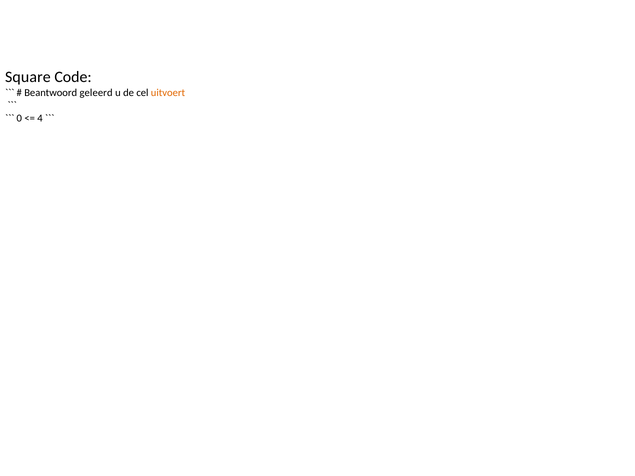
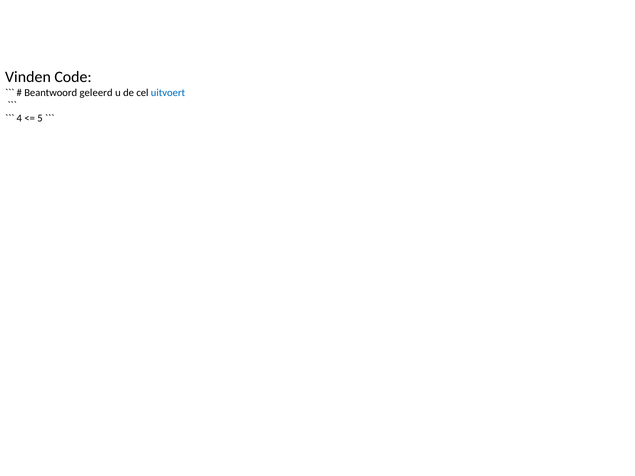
Square: Square -> Vinden (28, 77)
uitvoert colour: orange -> blue (168, 93)
0: 0 -> 4 (19, 118)
4: 4 -> 5 (40, 118)
